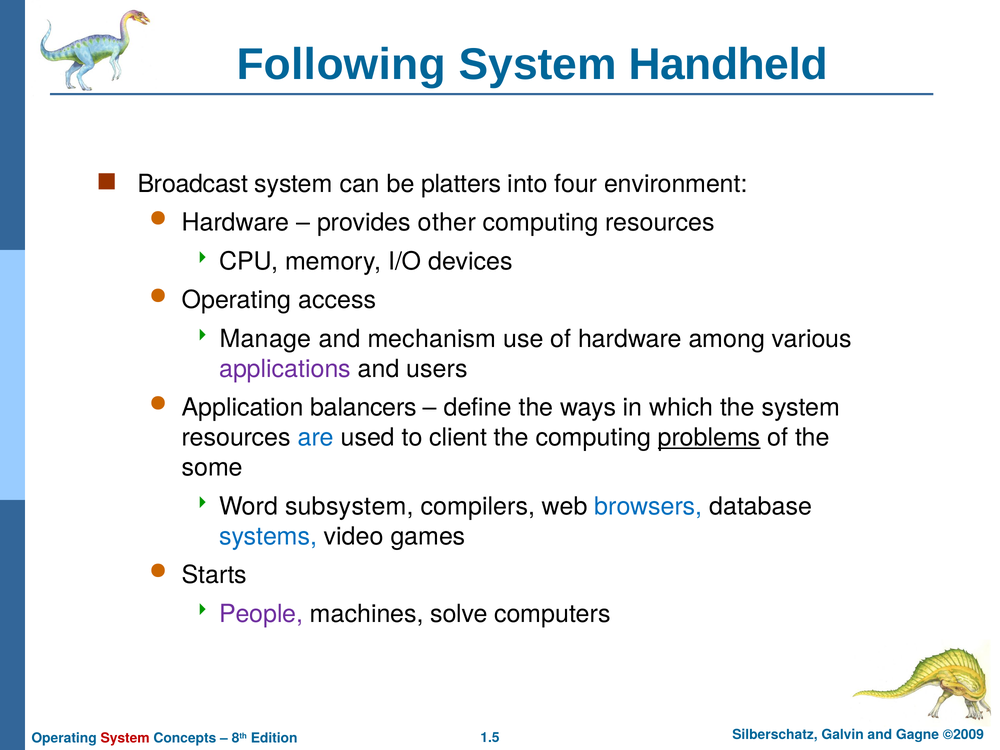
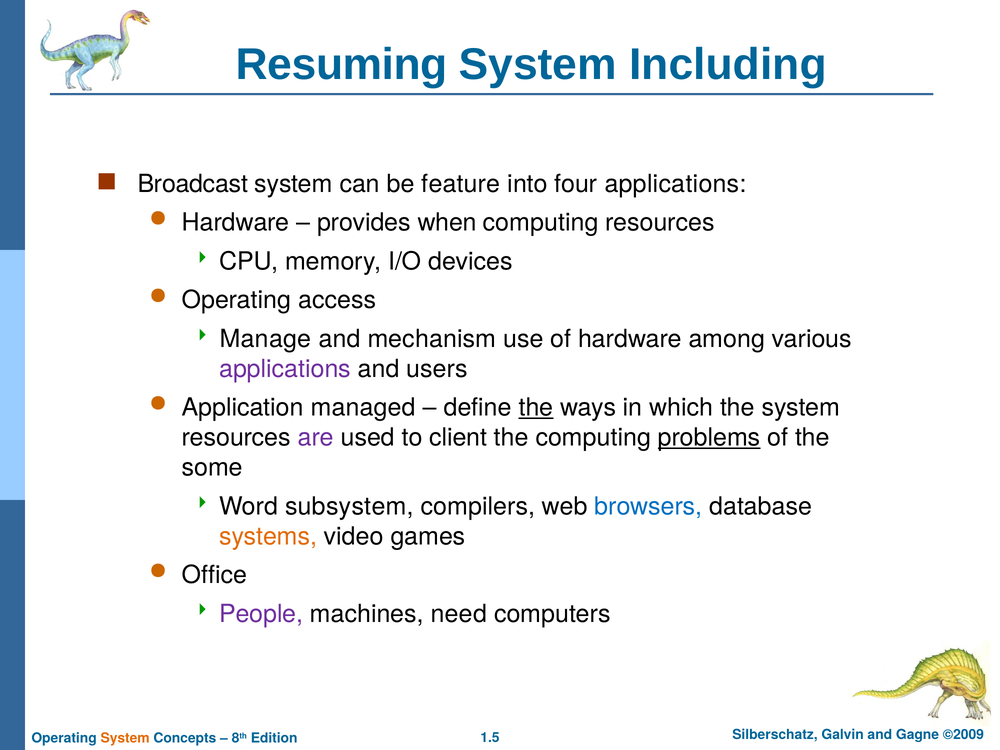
Following: Following -> Resuming (342, 65)
Handheld: Handheld -> Including (728, 65)
platters: platters -> feature (461, 184)
four environment: environment -> applications (676, 184)
other: other -> when (447, 223)
balancers: balancers -> managed (363, 408)
the underline: none -> present (536, 408)
are colour: blue -> purple (316, 438)
systems colour: blue -> orange (268, 536)
Starts: Starts -> Office (214, 575)
solve: solve -> need (459, 614)
System colour: red -> orange (125, 738)
